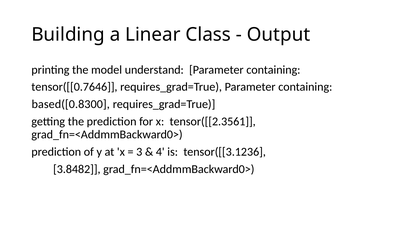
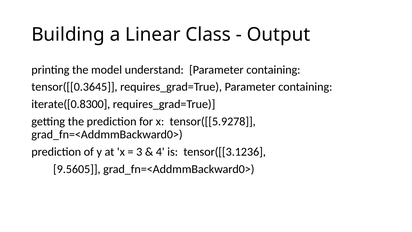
tensor([[0.7646: tensor([[0.7646 -> tensor([[0.3645 (74, 87)
based([0.8300: based([0.8300 -> iterate([0.8300 (71, 104)
tensor([[2.3561: tensor([[2.3561 -> tensor([[5.9278 (213, 121)
3.8482: 3.8482 -> 9.5605 (77, 169)
